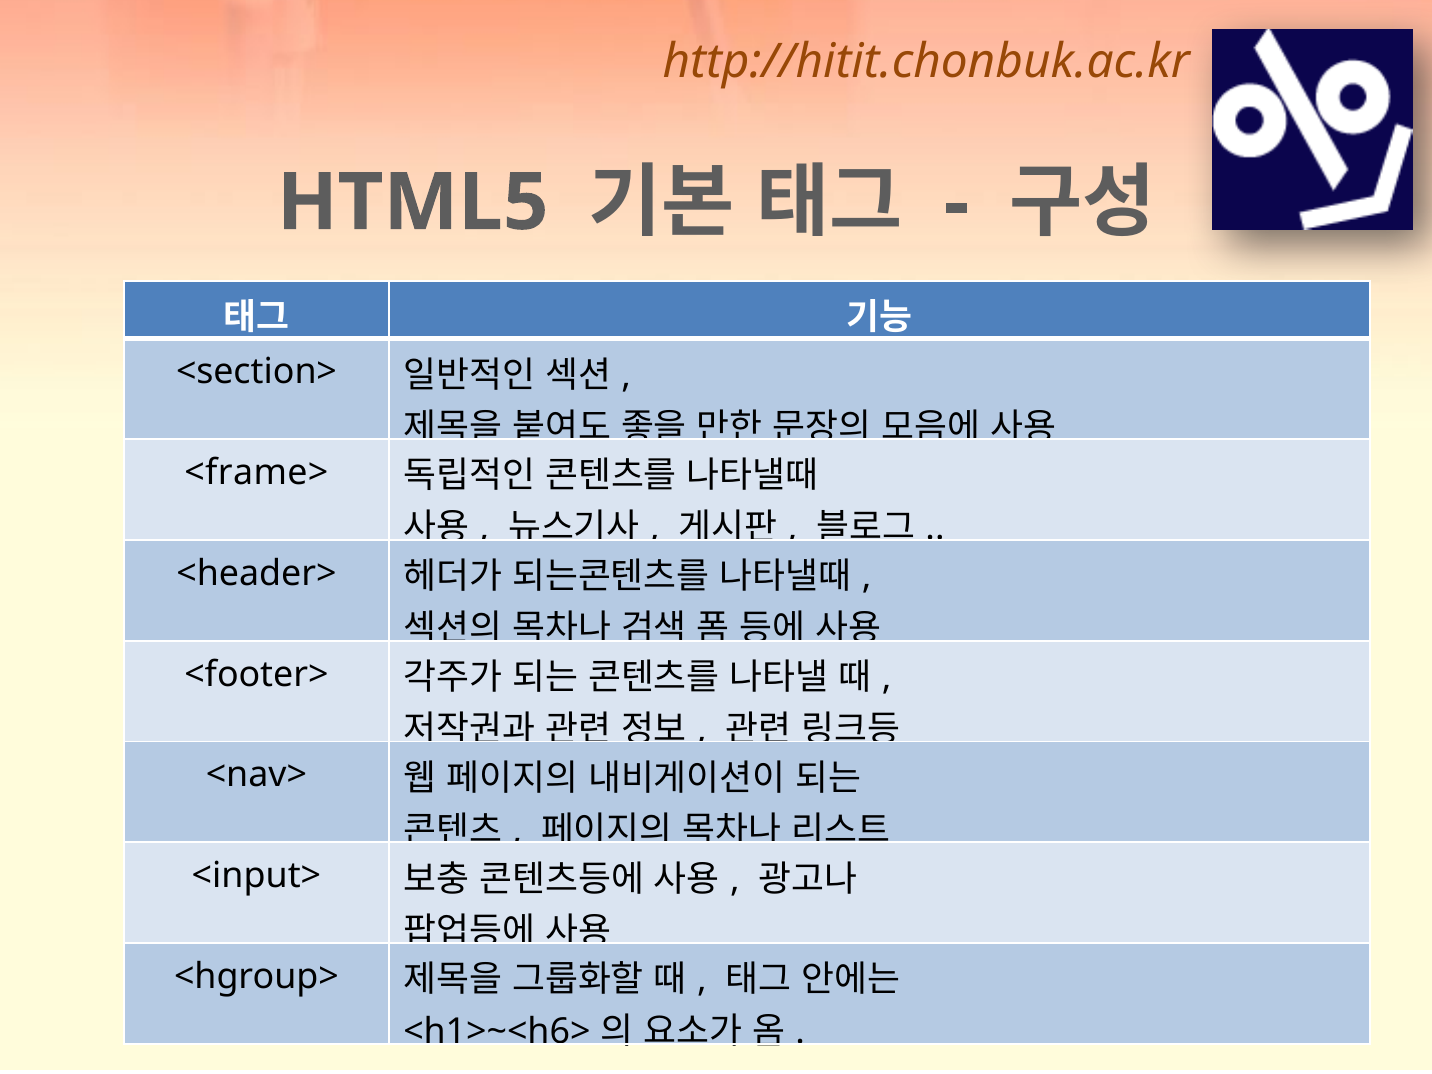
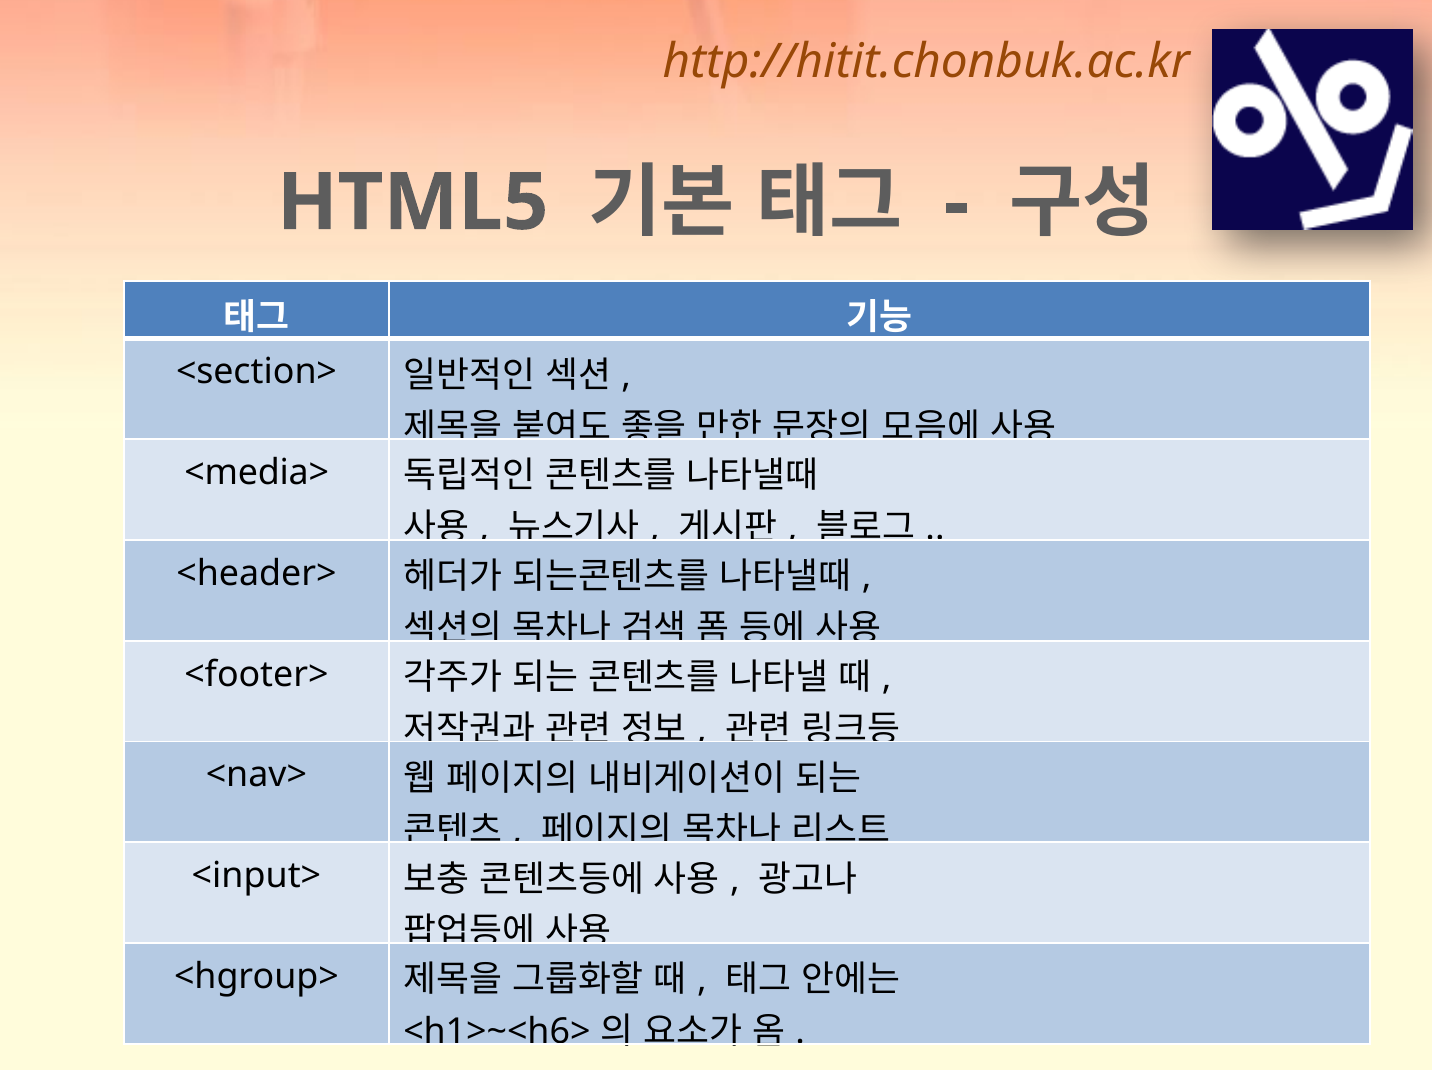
<frame>: <frame> -> <media> (257, 473)
